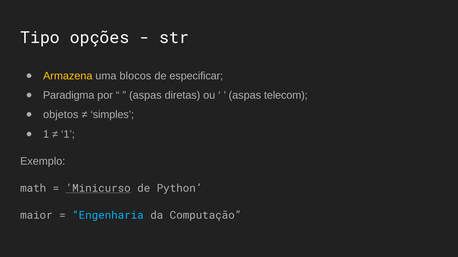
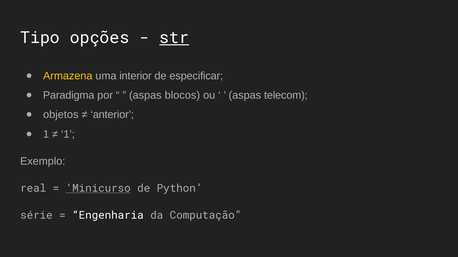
str underline: none -> present (174, 38)
blocos: blocos -> interior (136, 76)
diretas: diretas -> blocos (182, 96)
simples: simples -> anterior (112, 115)
math: math -> real (33, 189)
maior: maior -> série (36, 216)
Engenharia colour: light blue -> white (108, 216)
